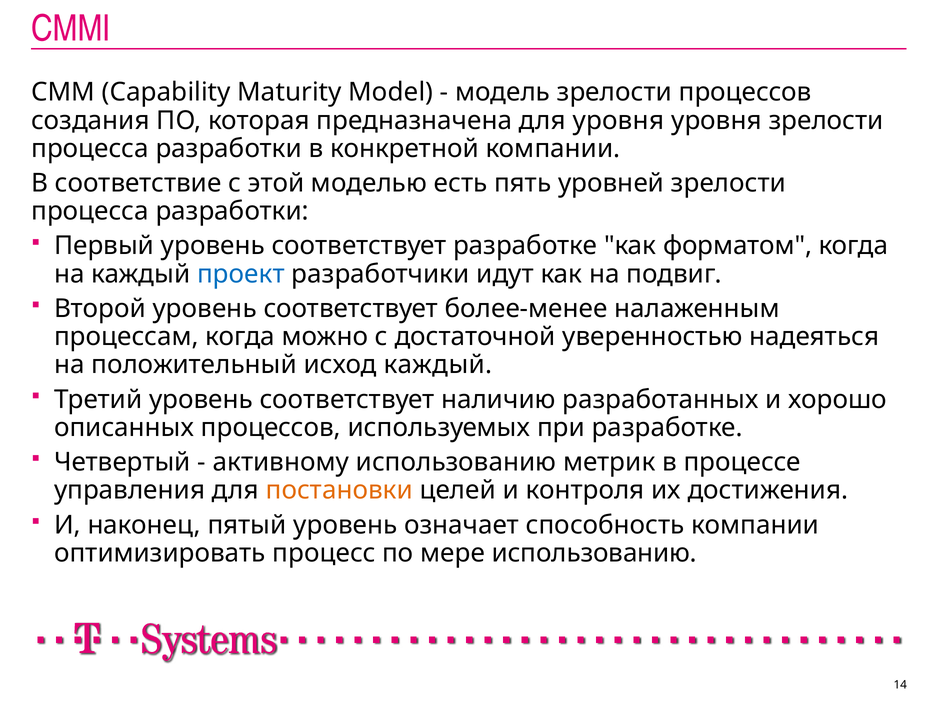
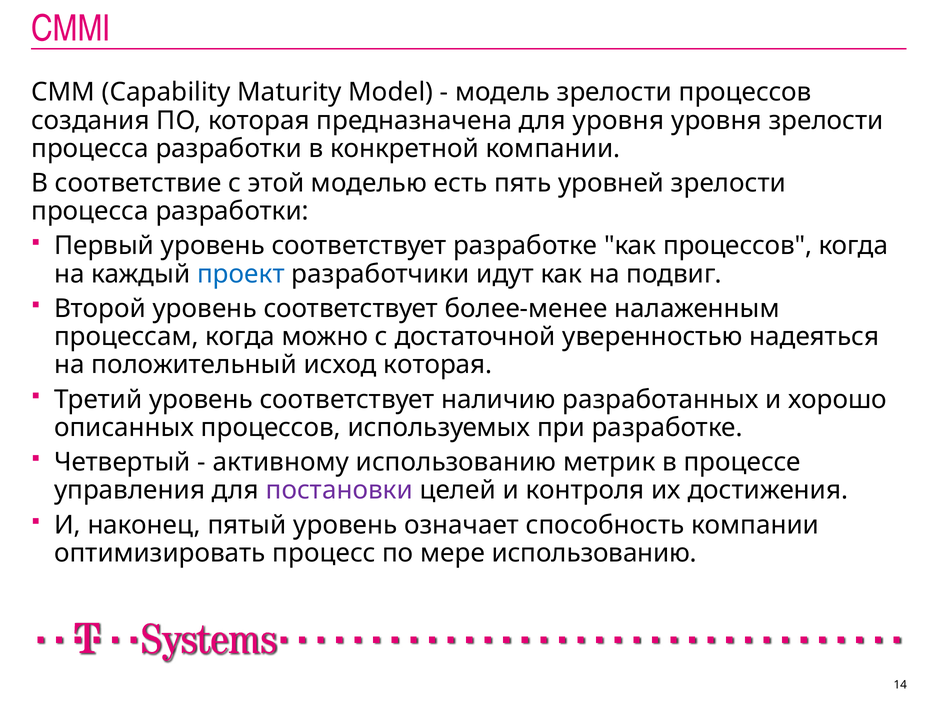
как форматом: форматом -> процессов (738, 246)
исход каждый: каждый -> которая (438, 365)
постановки colour: orange -> purple (339, 491)
